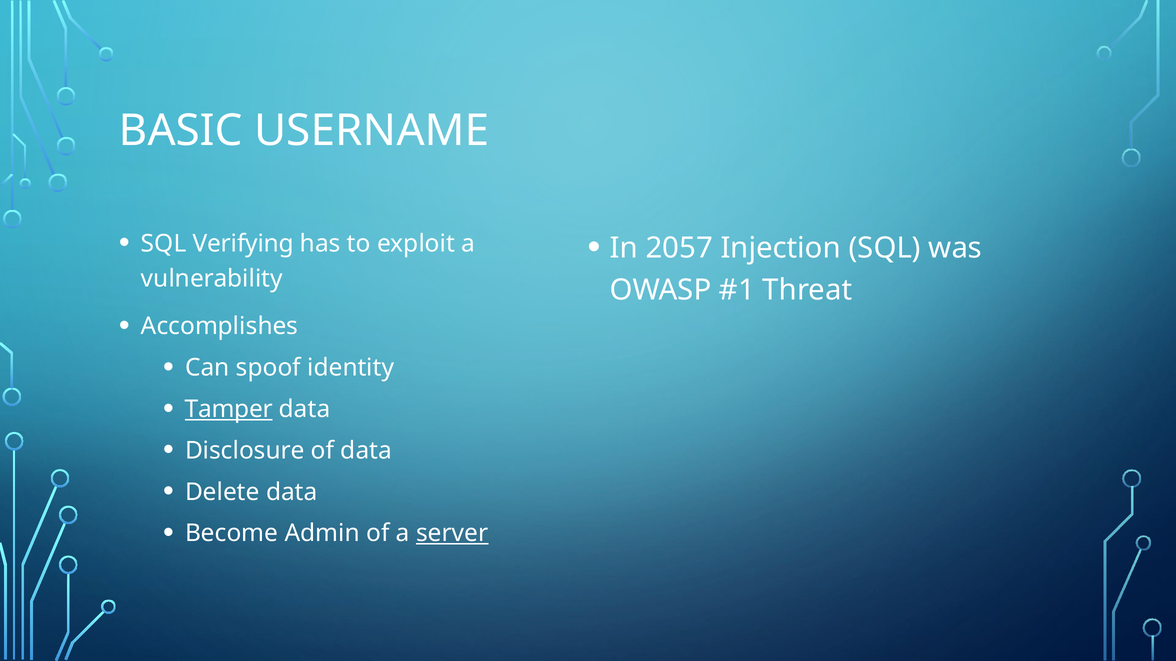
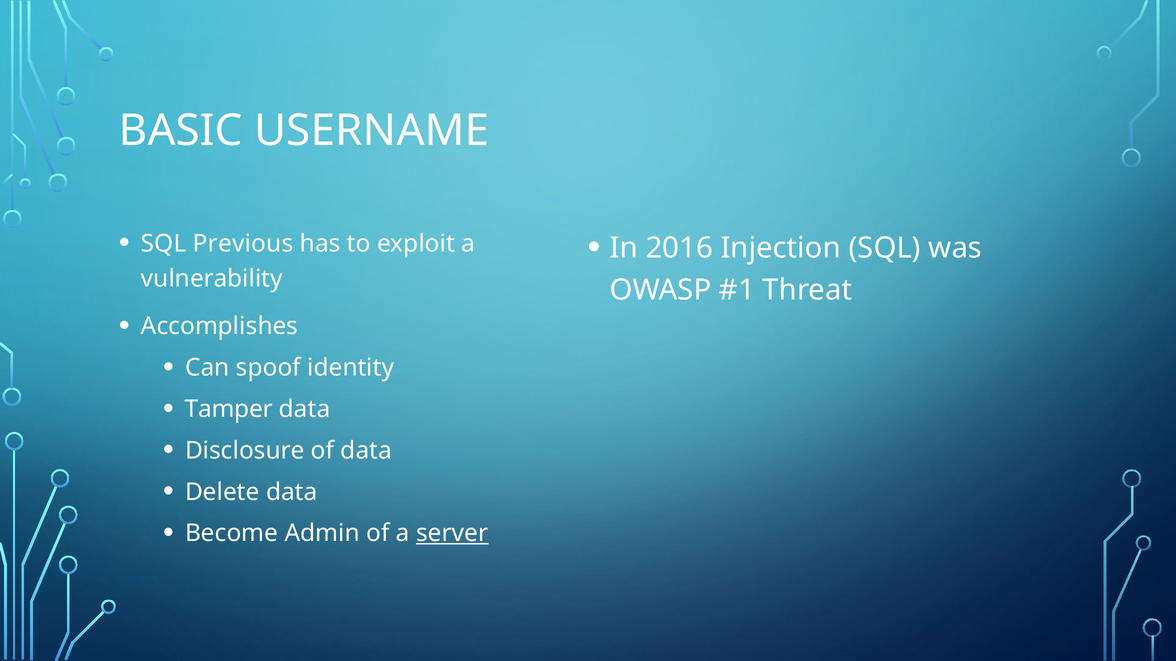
Verifying: Verifying -> Previous (243, 244)
2057: 2057 -> 2016 (679, 248)
Tamper underline: present -> none (229, 409)
